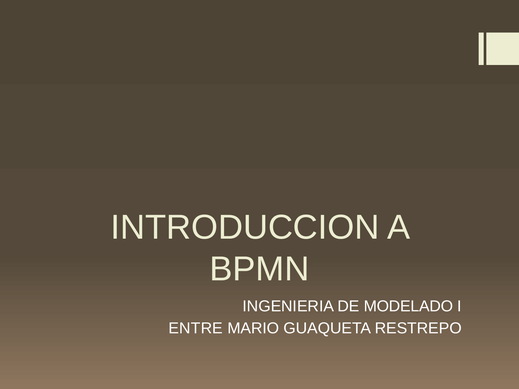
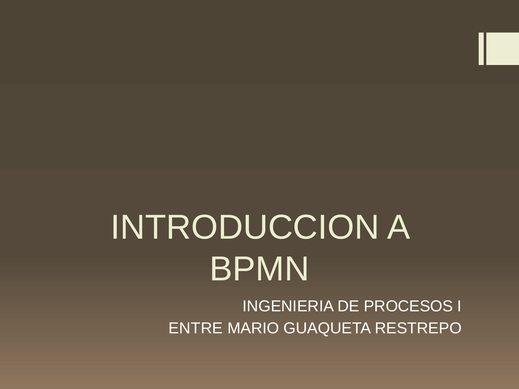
MODELADO: MODELADO -> PROCESOS (408, 306)
